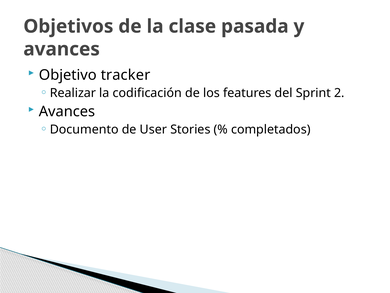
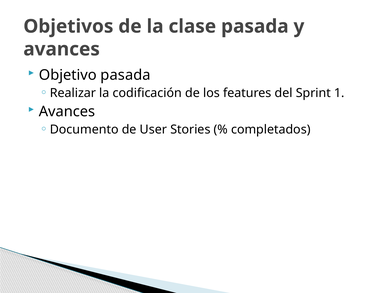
Objetivo tracker: tracker -> pasada (126, 75)
2: 2 -> 1 (339, 93)
